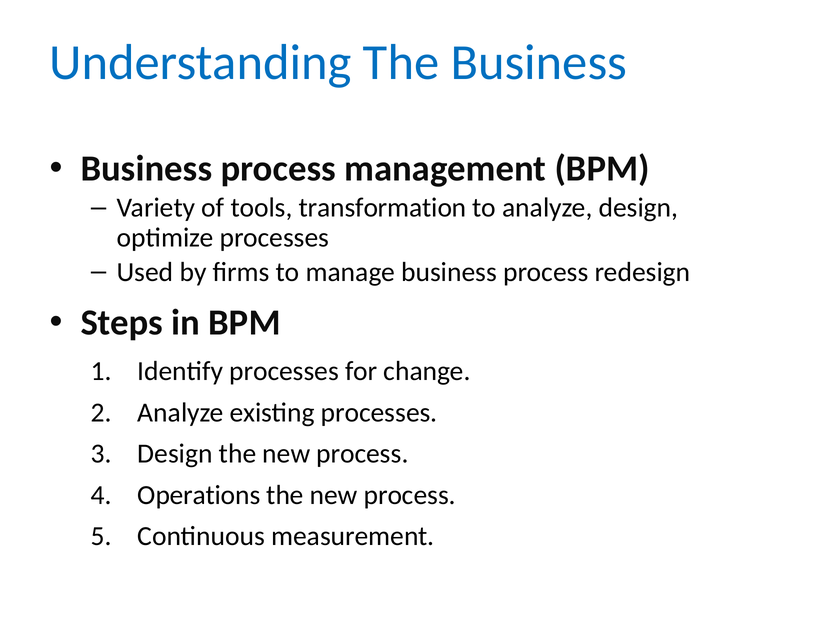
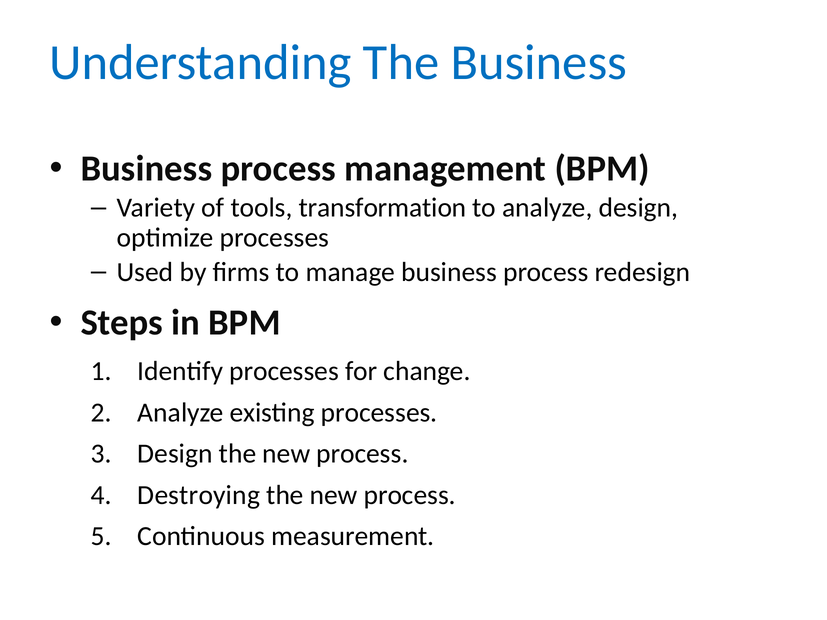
Operations: Operations -> Destroying (199, 495)
